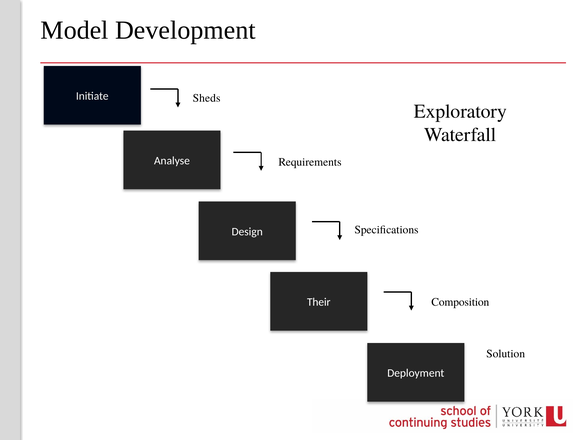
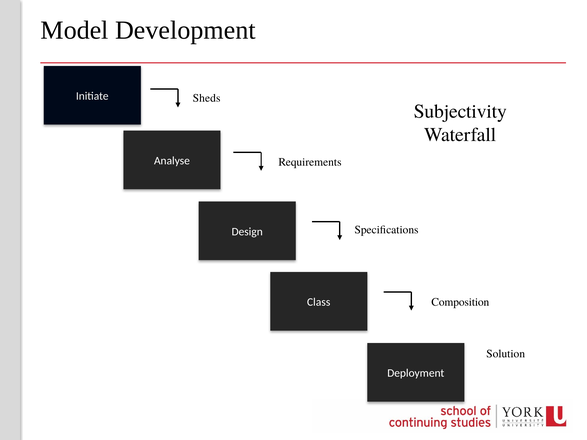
Exploratory: Exploratory -> Subjectivity (460, 111)
Their: Their -> Class (319, 302)
